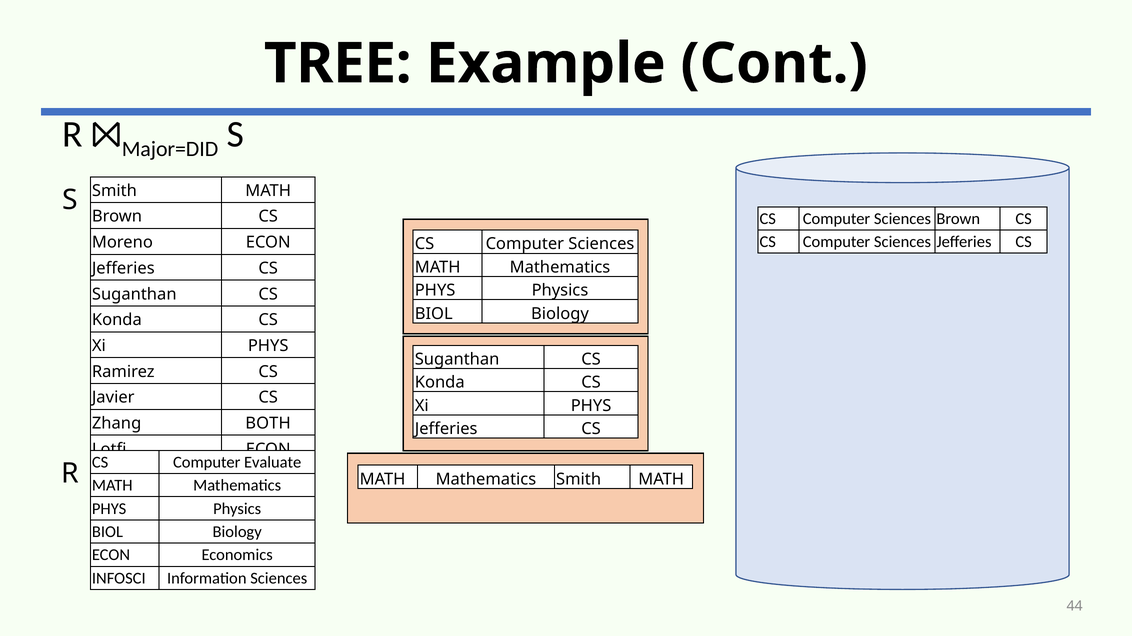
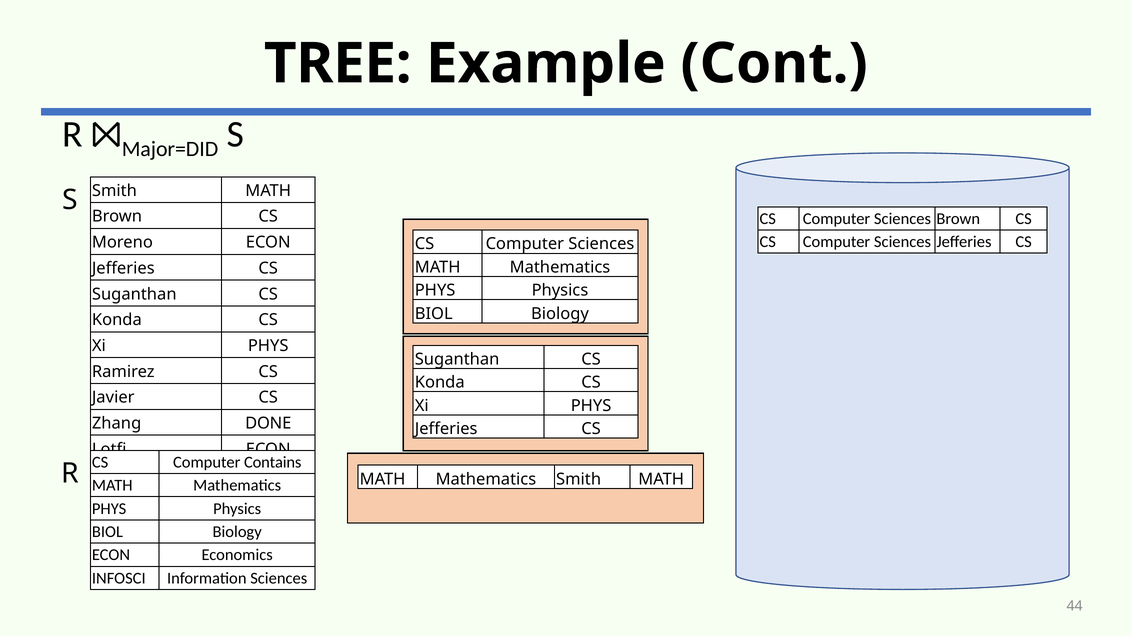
BOTH: BOTH -> DONE (268, 424)
Evaluate: Evaluate -> Contains (273, 463)
